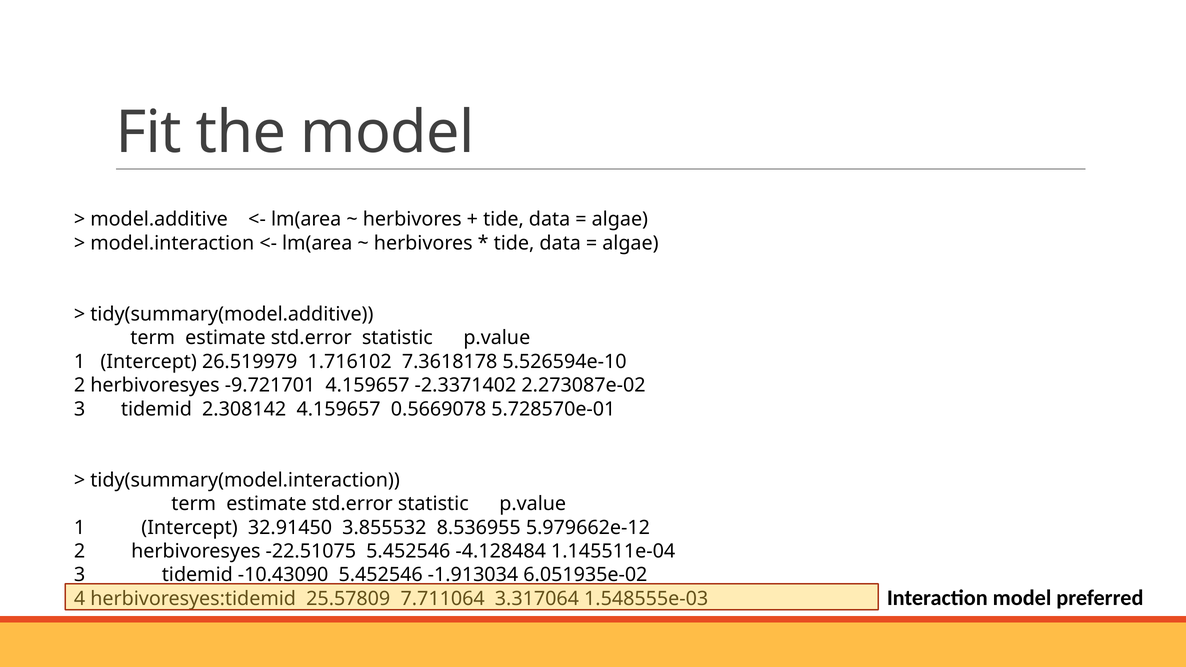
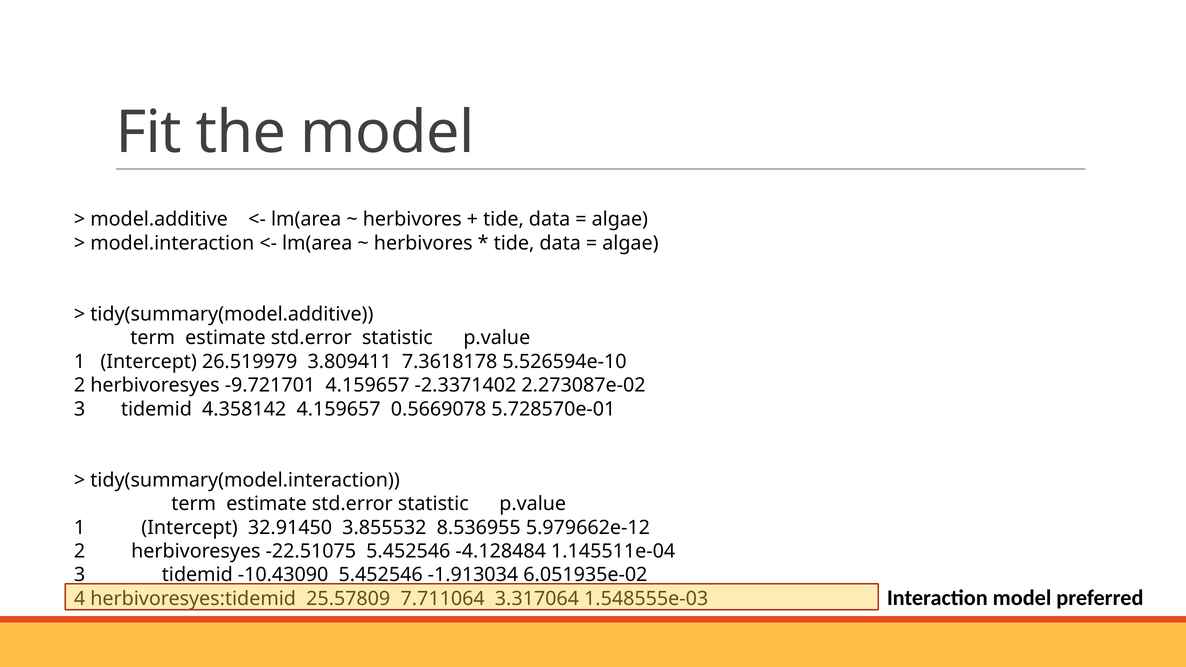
1.716102: 1.716102 -> 3.809411 (350, 362)
2.308142: 2.308142 -> 4.358142 (244, 409)
